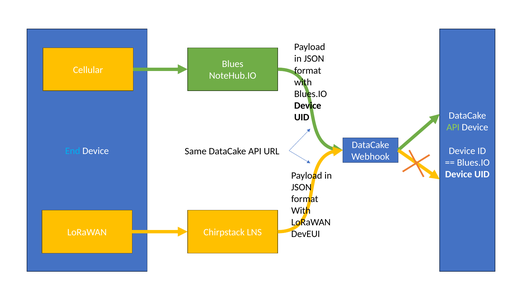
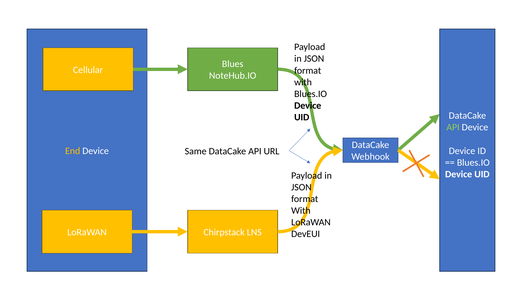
End colour: light blue -> yellow (73, 151)
